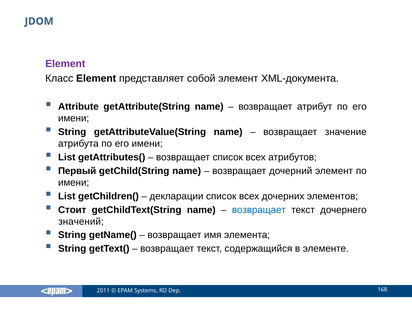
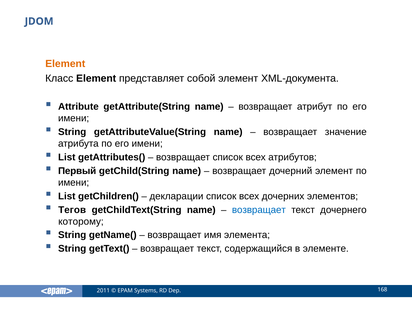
Element colour: purple -> orange (65, 64)
Стоит: Стоит -> Тегов (72, 210)
значений: значений -> которому (81, 221)
